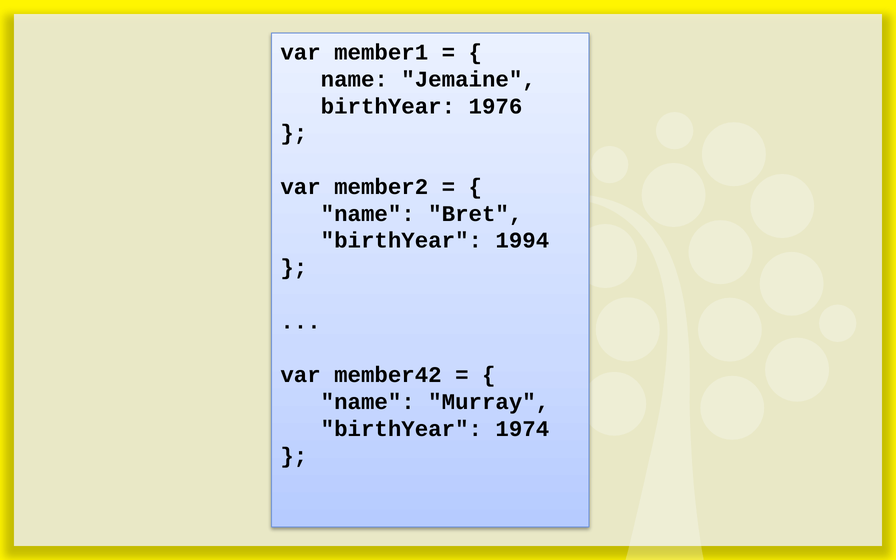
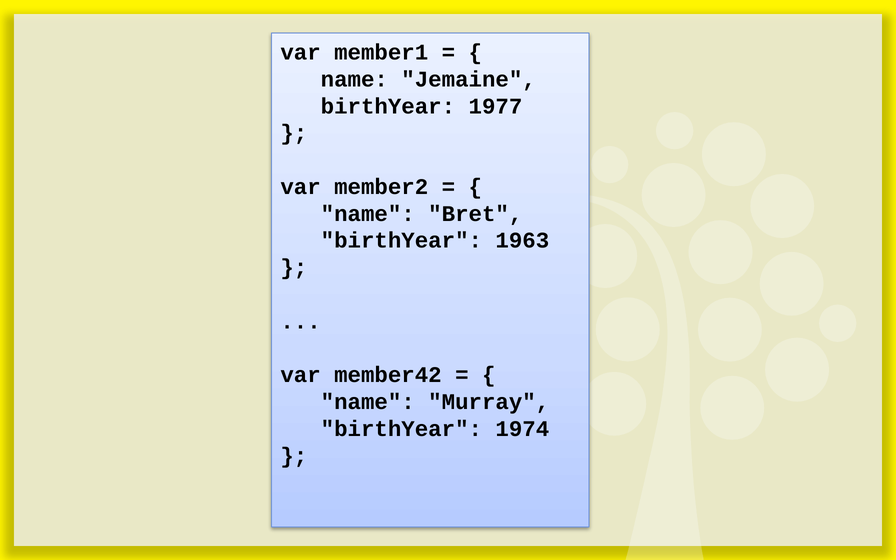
1976: 1976 -> 1977 (495, 106)
1994: 1994 -> 1963 (522, 241)
